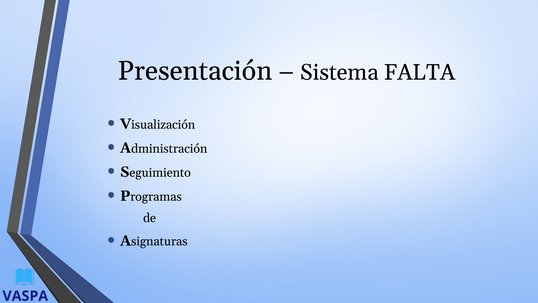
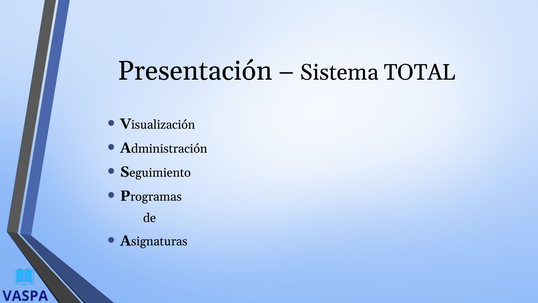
FALTA: FALTA -> TOTAL (420, 72)
